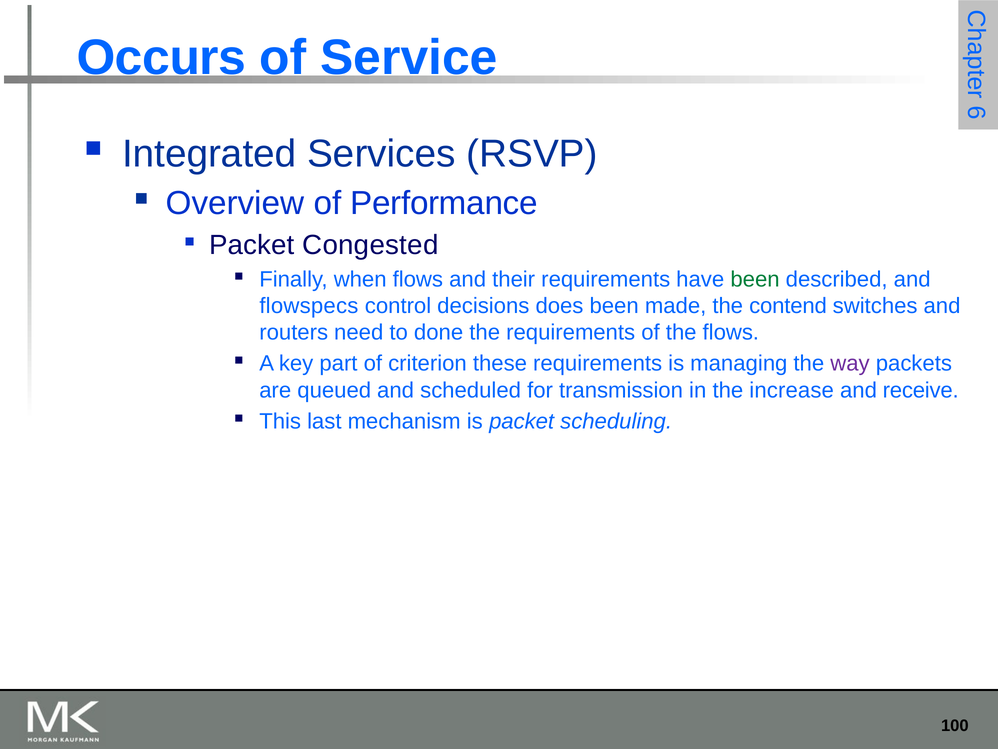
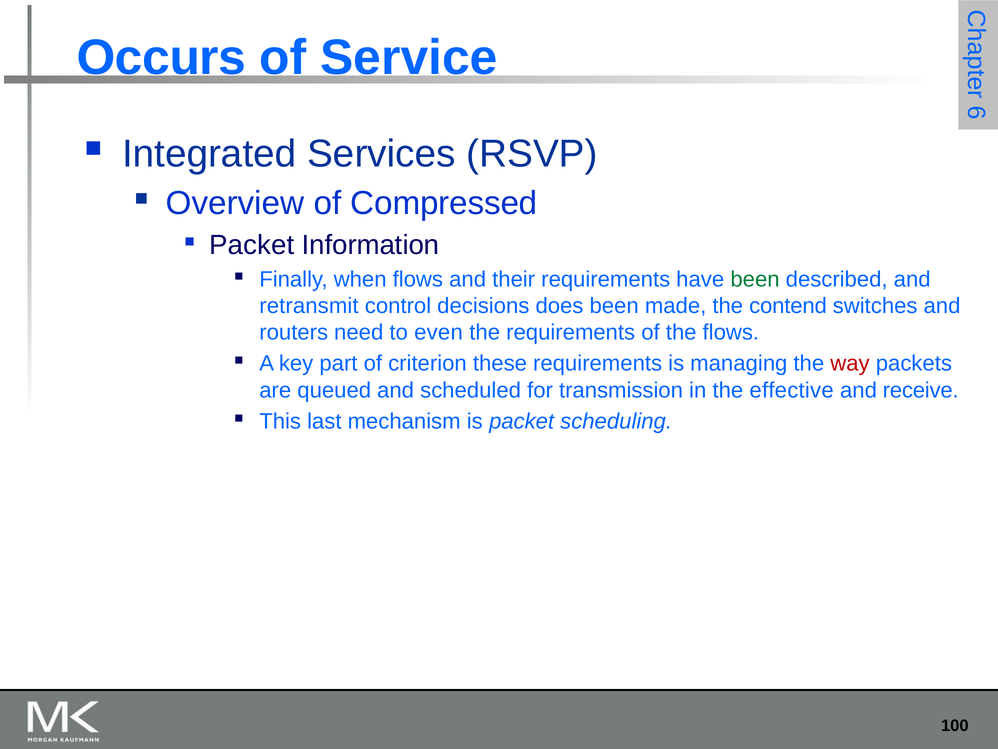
Performance: Performance -> Compressed (444, 203)
Congested: Congested -> Information (371, 245)
flowspecs: flowspecs -> retransmit (309, 306)
done: done -> even (438, 332)
way colour: purple -> red (850, 363)
increase: increase -> effective (792, 390)
